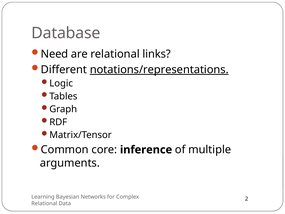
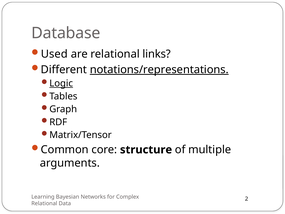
Need: Need -> Used (54, 54)
Logic underline: none -> present (61, 83)
inference: inference -> structure (146, 150)
